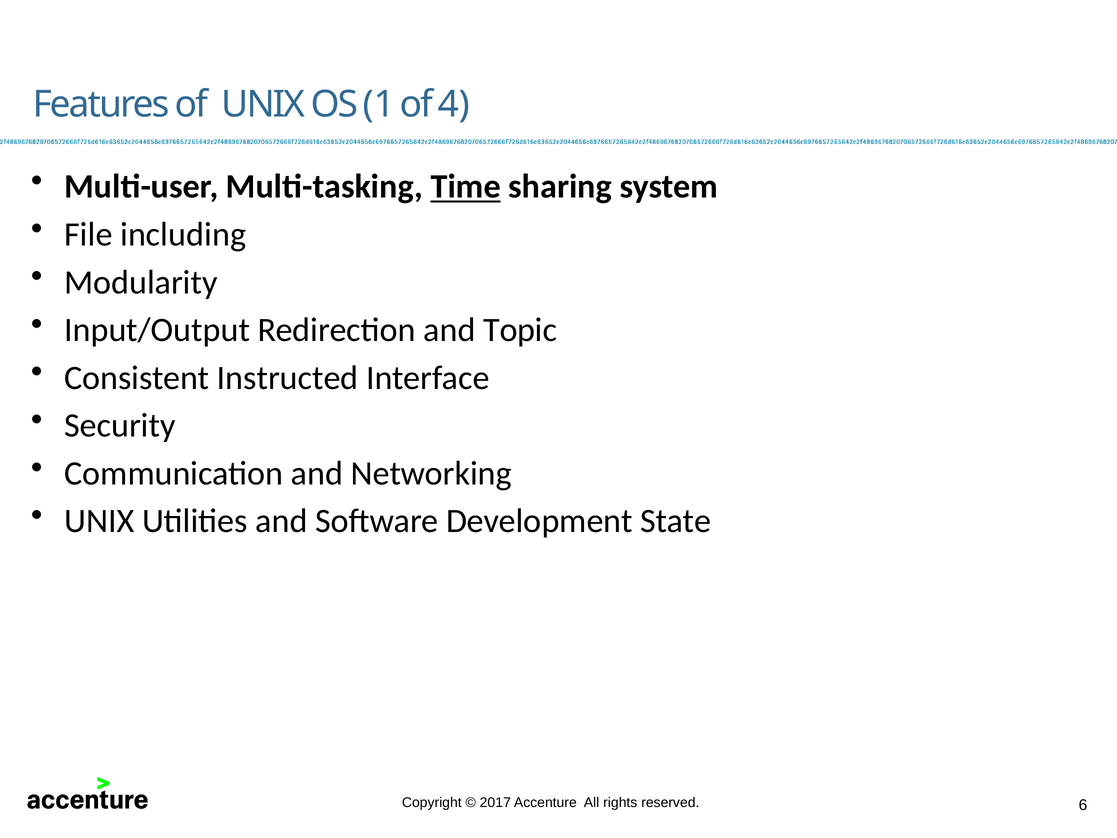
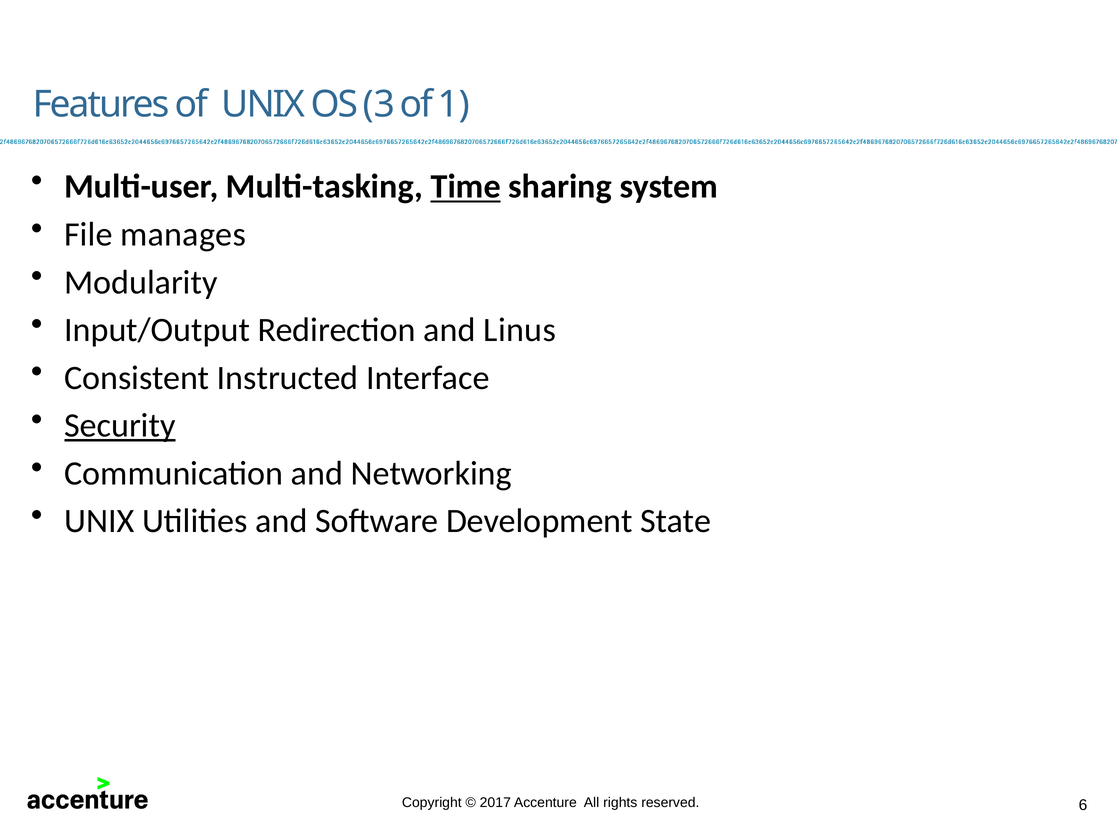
1: 1 -> 3 (379, 104)
4: 4 -> 1 (454, 104)
including: including -> manages (183, 234)
Topic: Topic -> Linus (520, 330)
Security underline: none -> present (120, 425)
